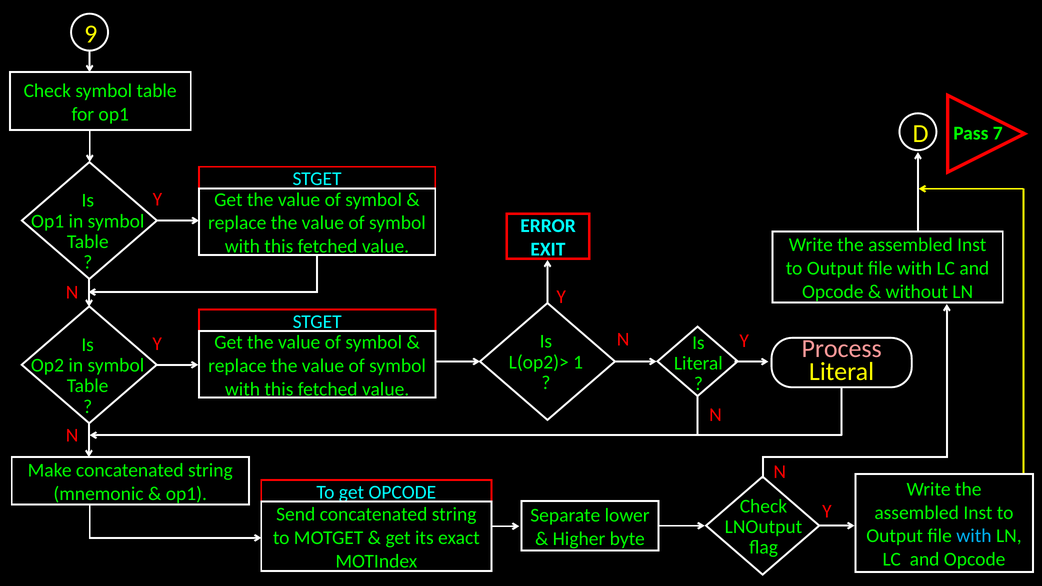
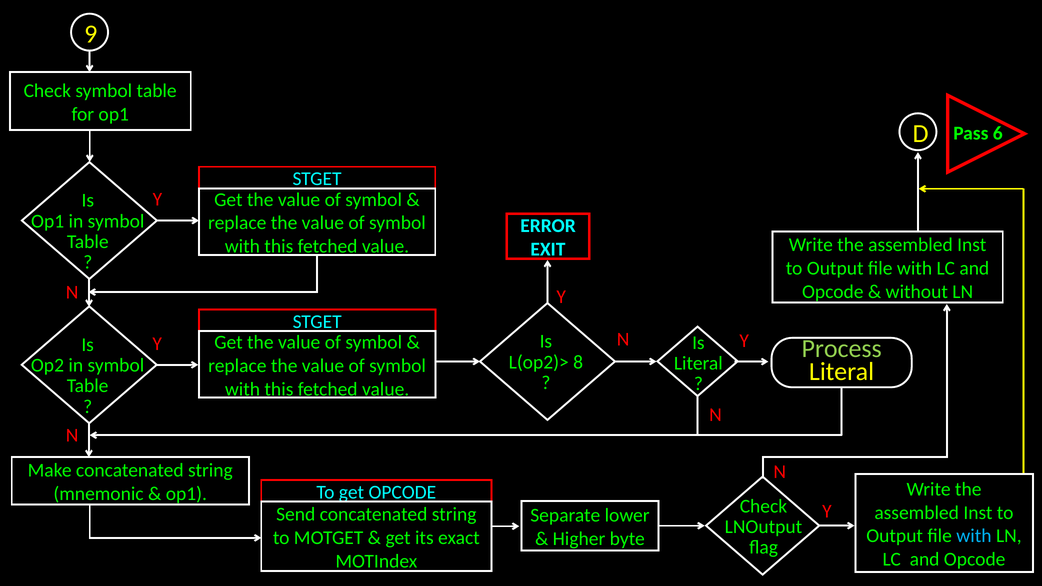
7: 7 -> 6 (998, 133)
Process colour: pink -> light green (842, 349)
1: 1 -> 8 (578, 362)
